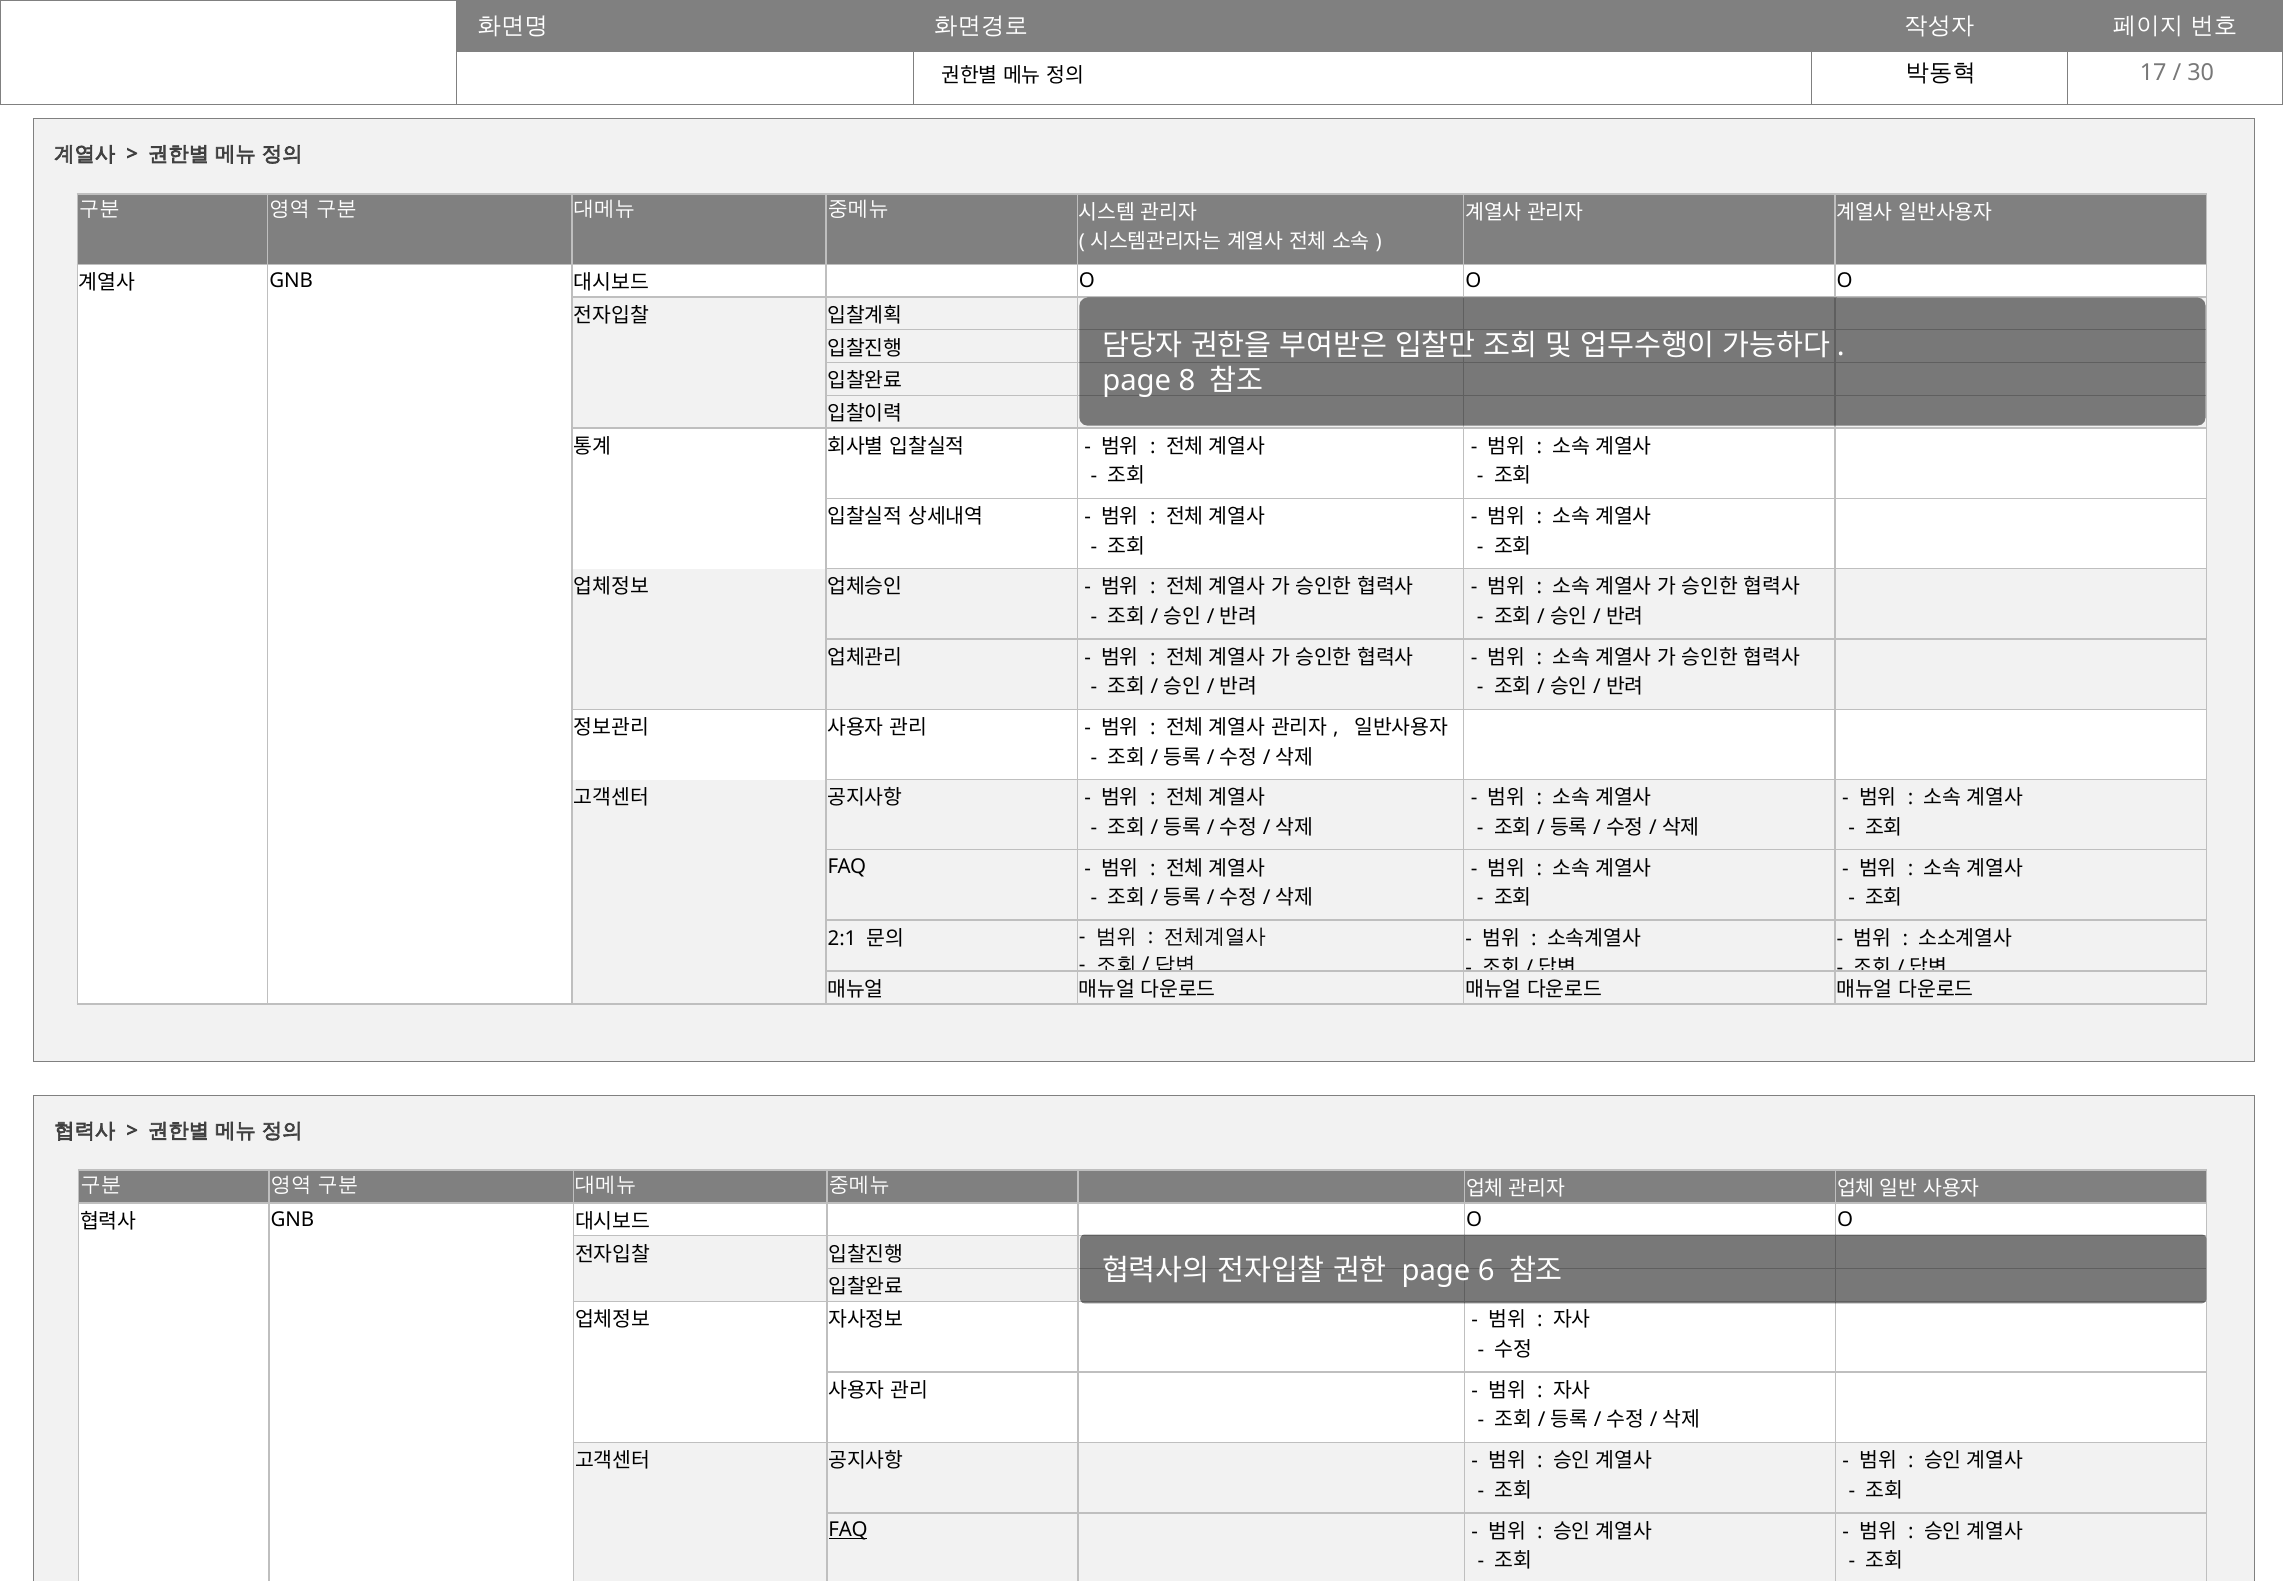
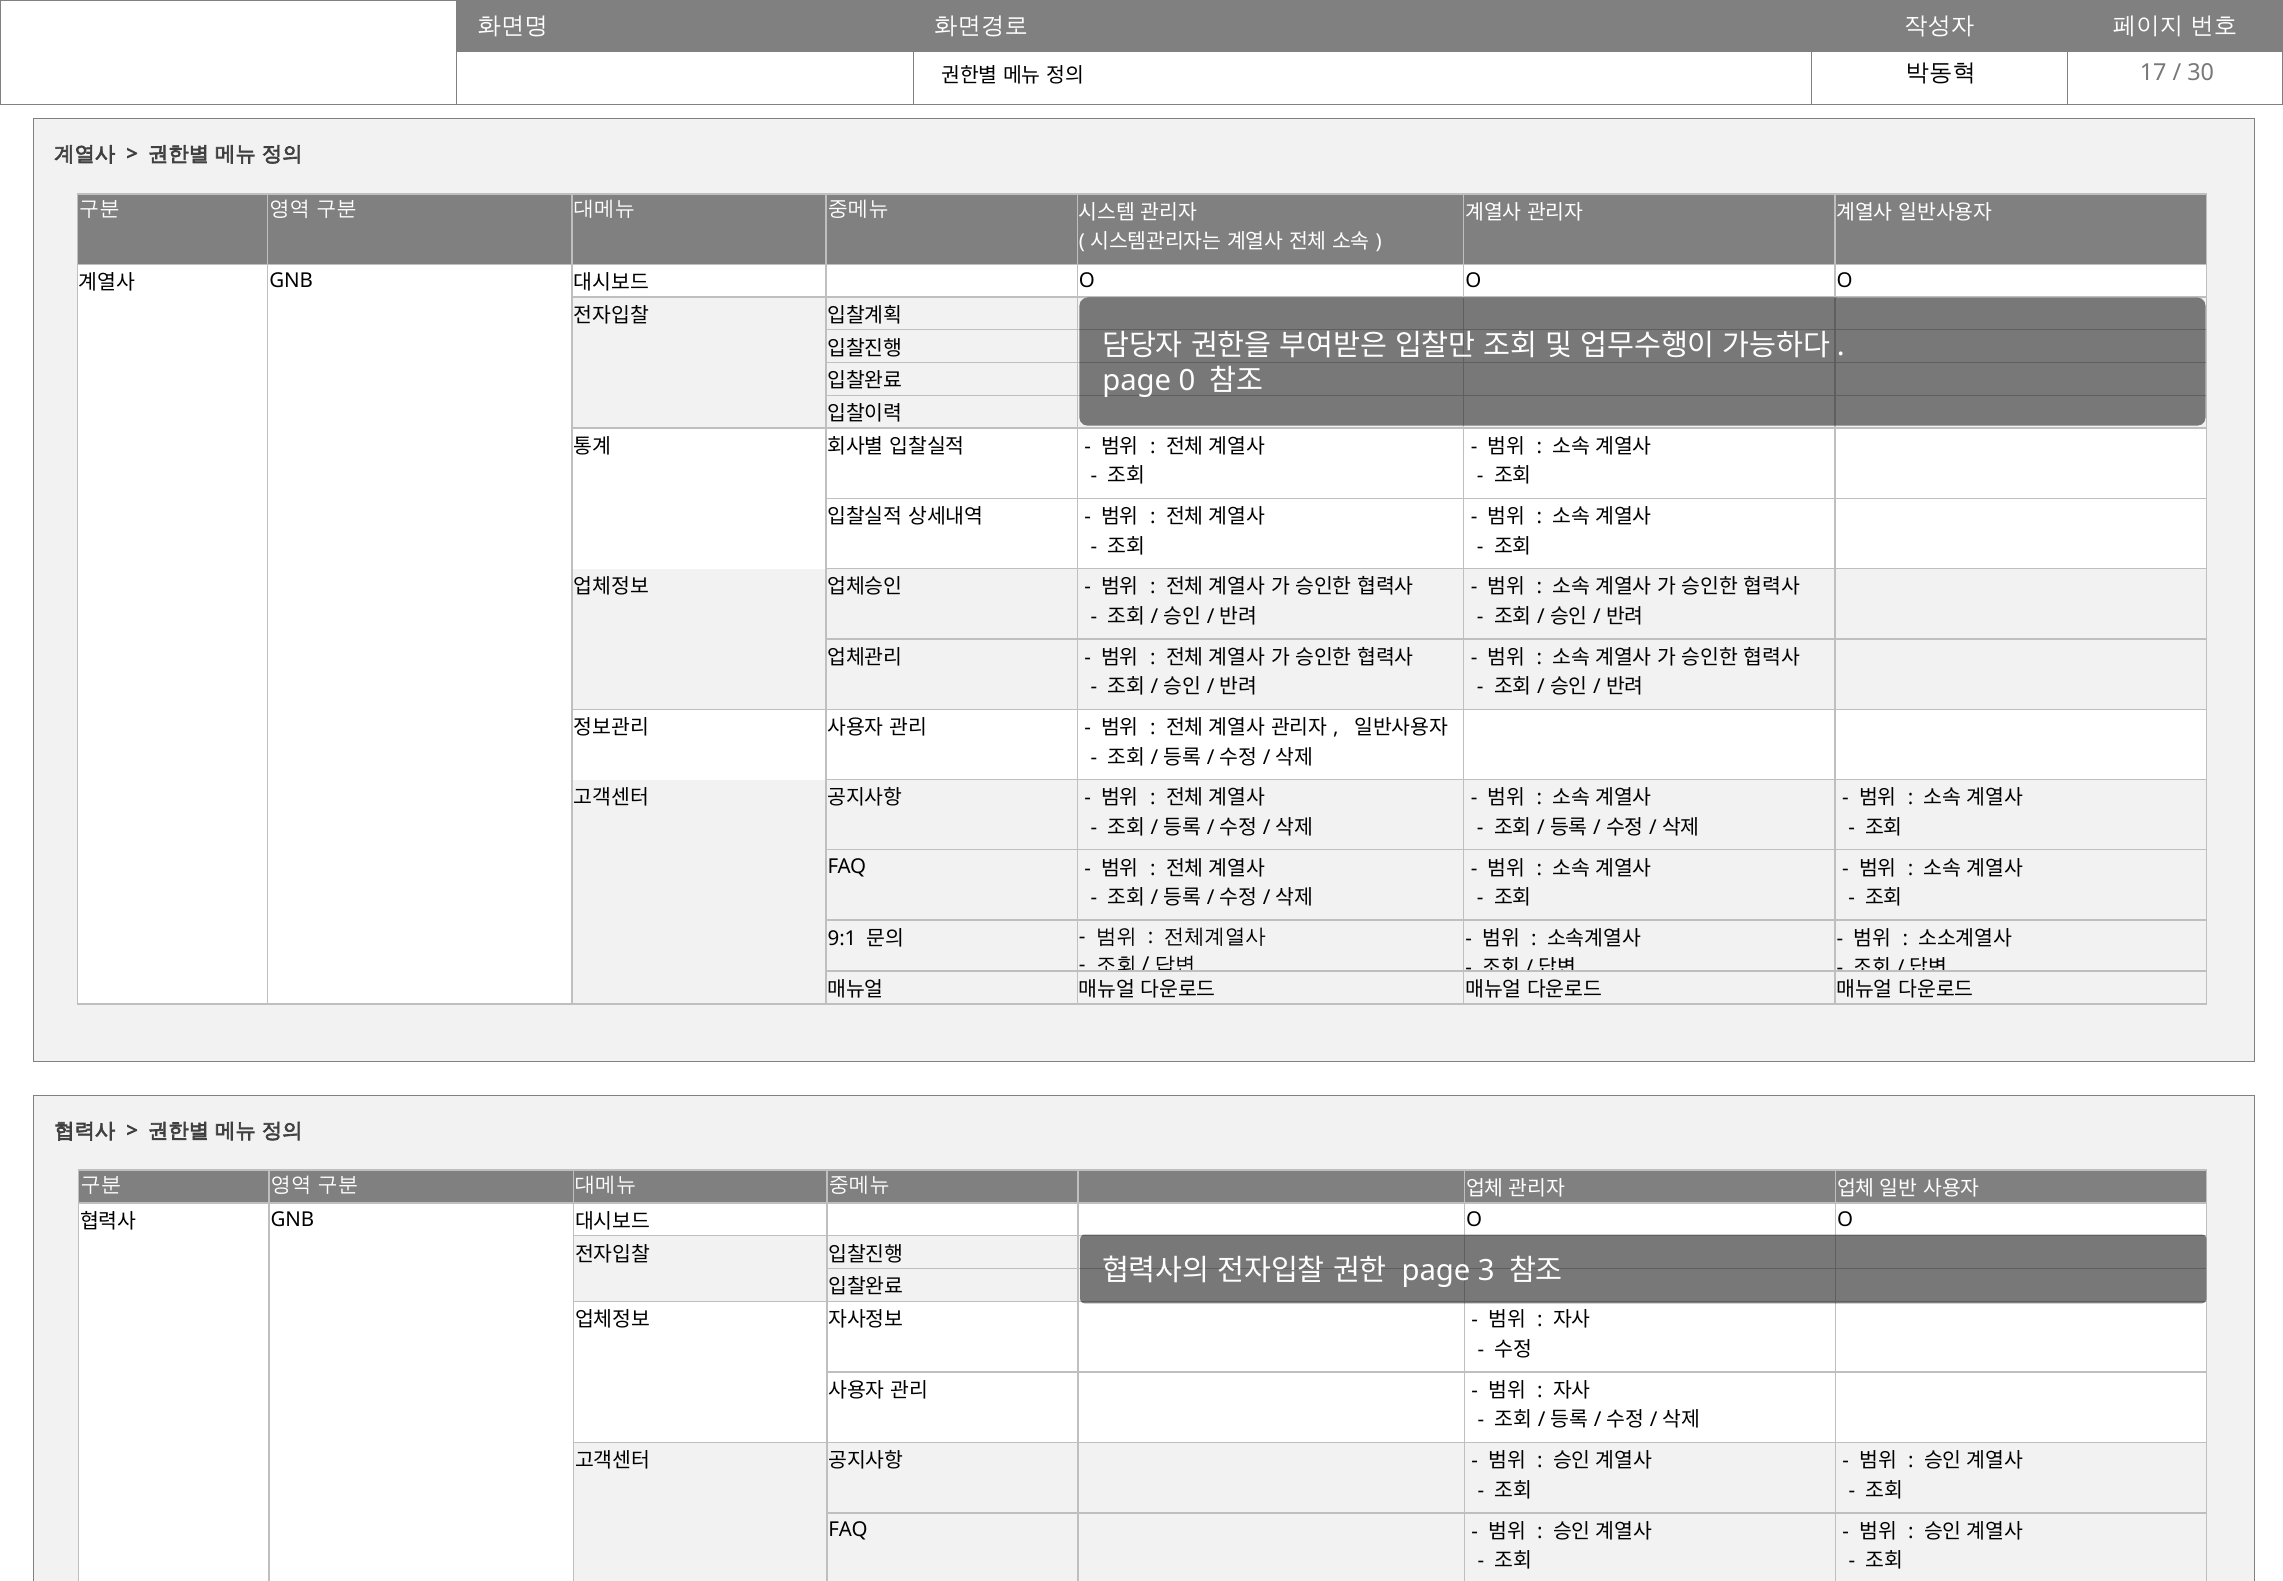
8: 8 -> 0 (1187, 381)
2:1: 2:1 -> 9:1 (842, 938)
6: 6 -> 3 (1486, 1271)
FAQ underline: present -> none (848, 1529)
